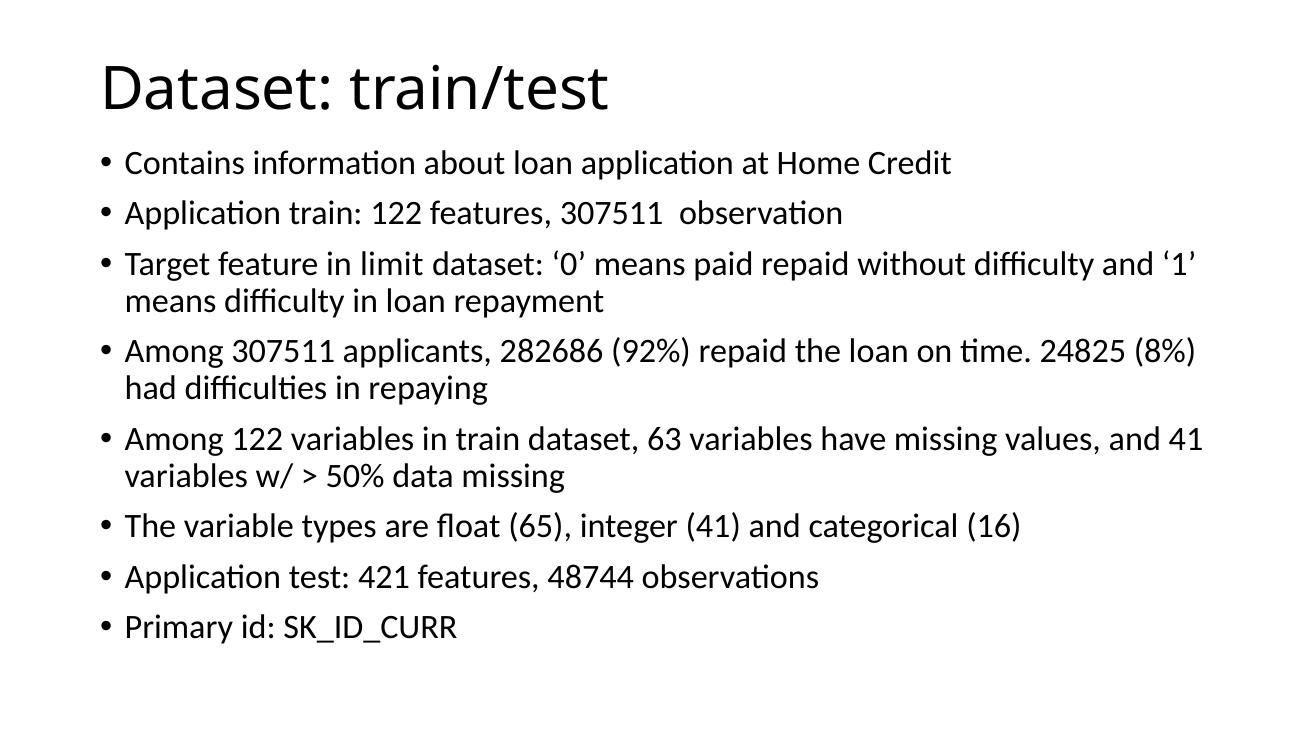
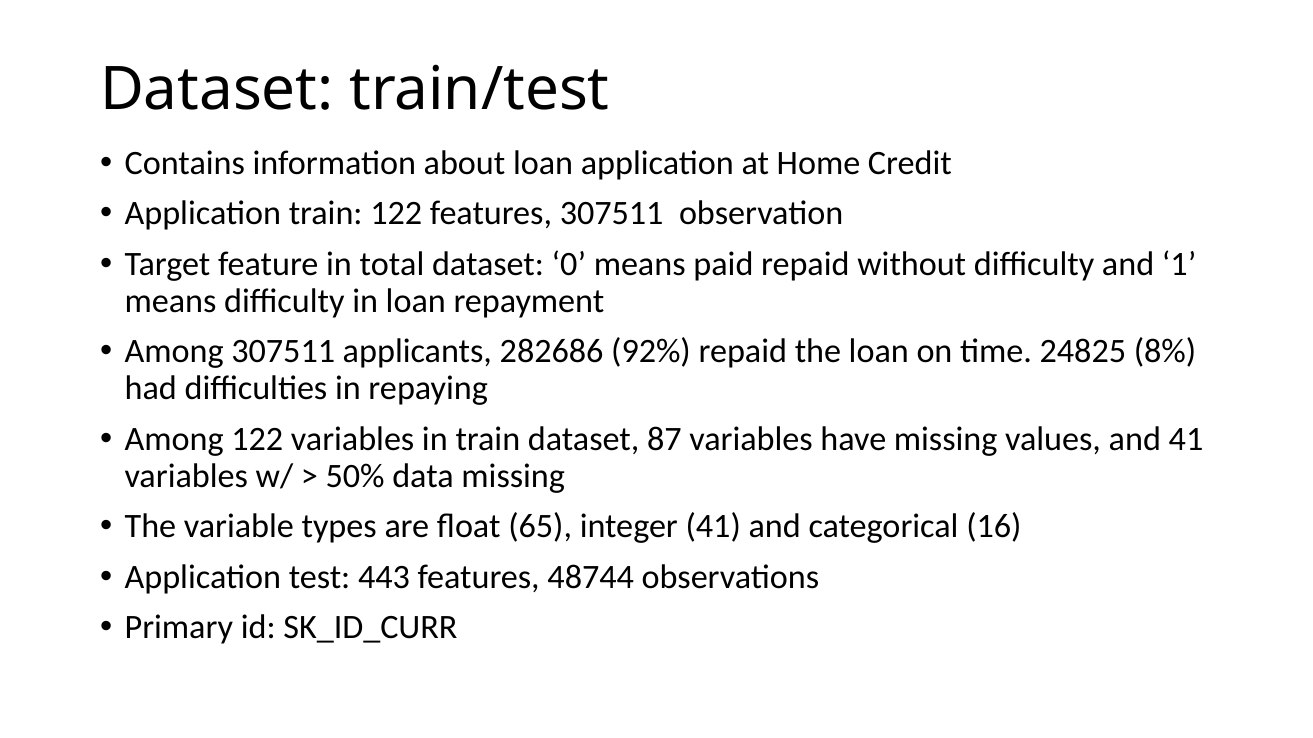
limit: limit -> total (392, 264)
63: 63 -> 87 (664, 439)
421: 421 -> 443 (384, 578)
